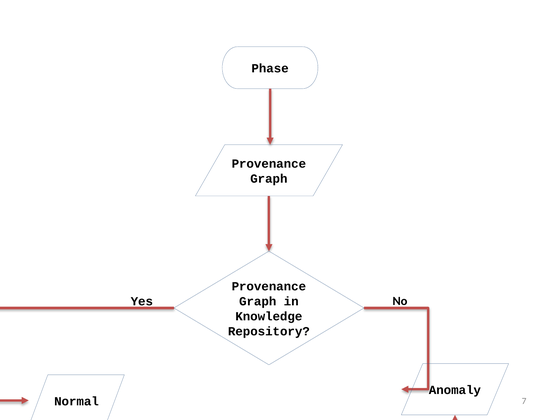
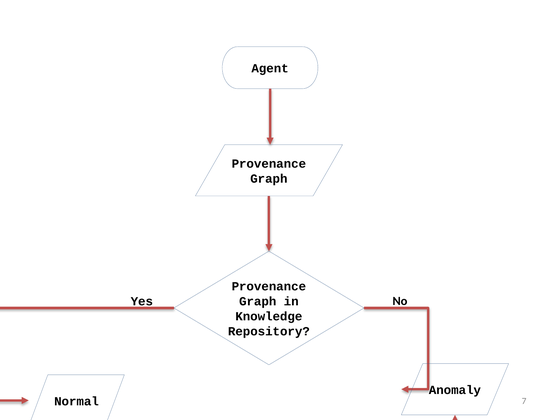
Phase: Phase -> Agent (270, 69)
